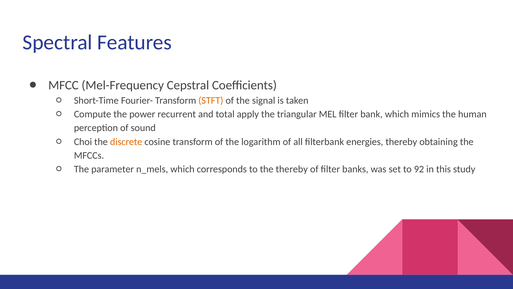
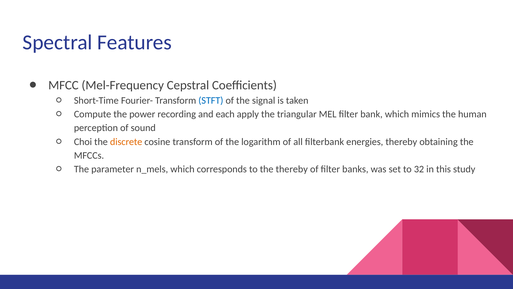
STFT colour: orange -> blue (211, 100)
recurrent: recurrent -> recording (177, 114)
total: total -> each (225, 114)
92: 92 -> 32 (419, 169)
